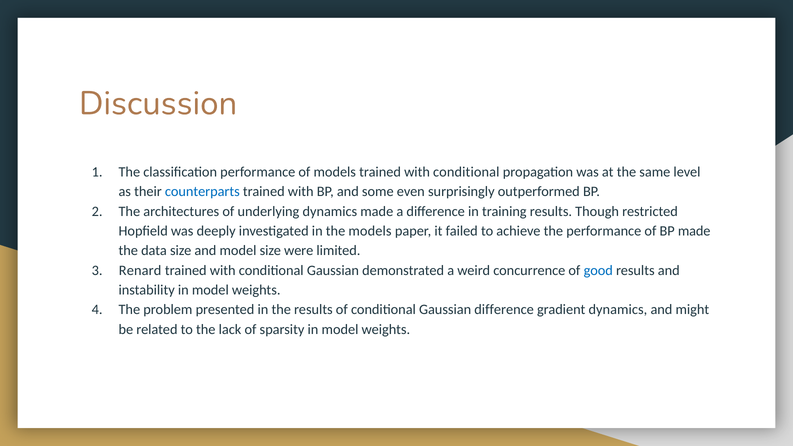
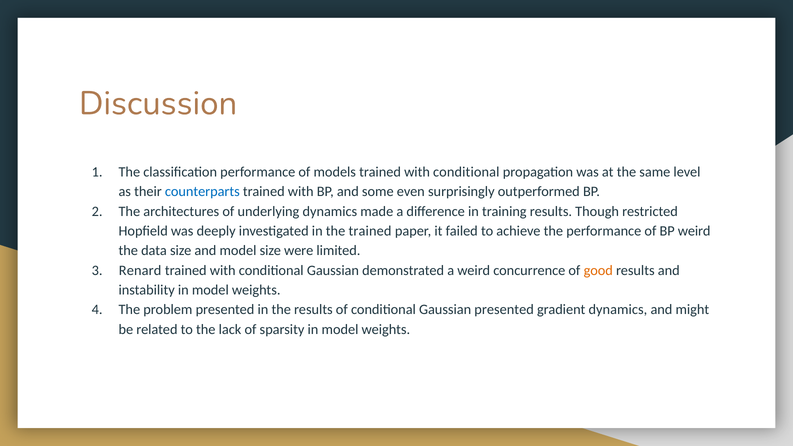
the models: models -> trained (370, 231)
BP made: made -> weird (694, 231)
good colour: blue -> orange (598, 270)
Gaussian difference: difference -> presented (504, 310)
